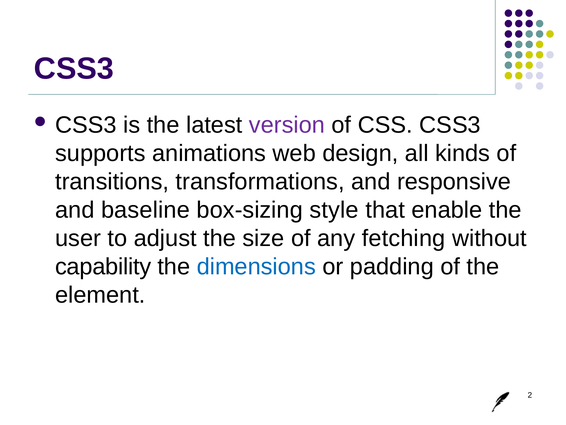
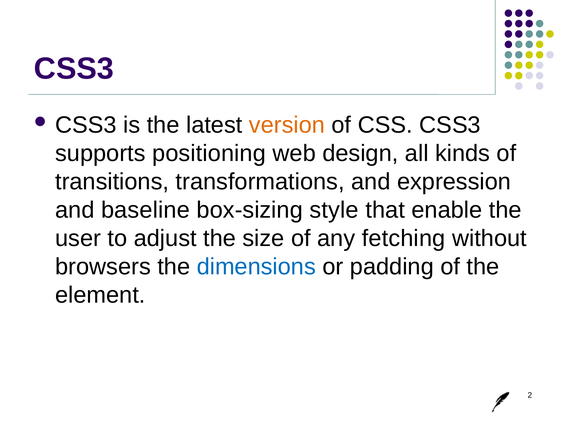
version colour: purple -> orange (287, 125)
animations: animations -> positioning (209, 153)
responsive: responsive -> expression (454, 182)
capability: capability -> browsers (103, 267)
